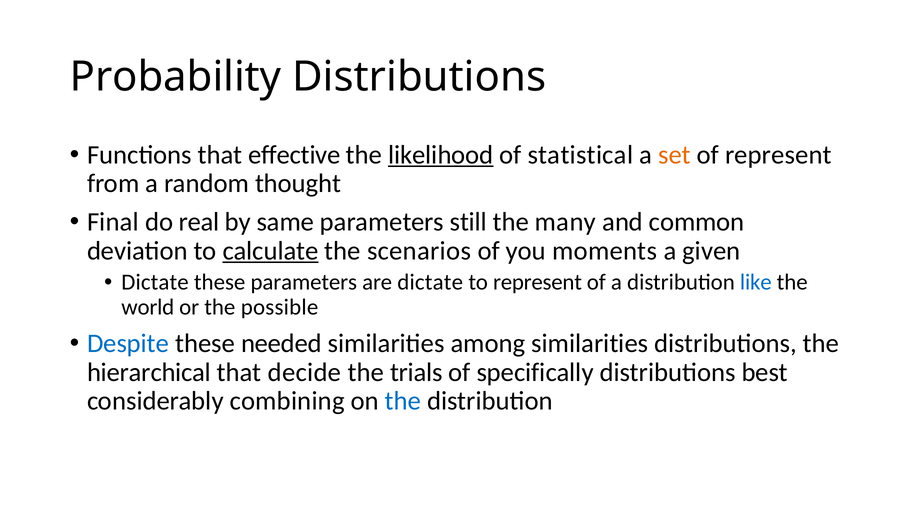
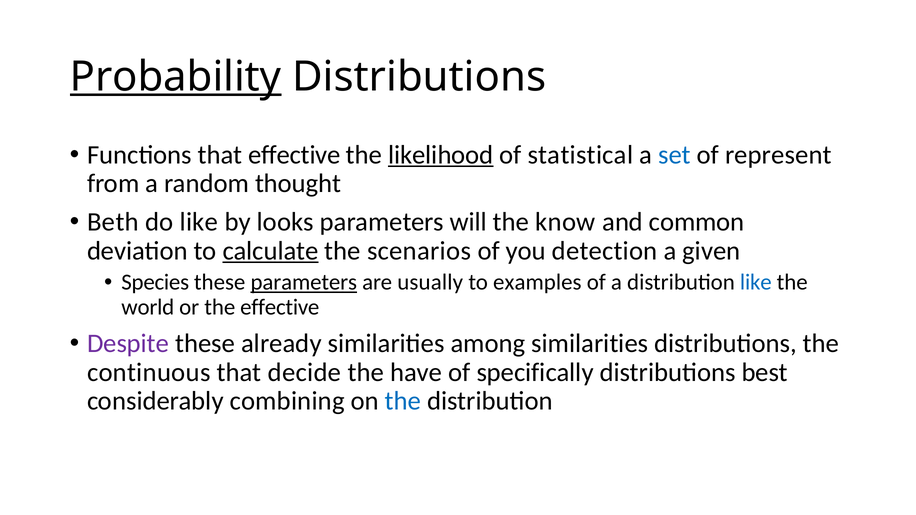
Probability underline: none -> present (176, 77)
set colour: orange -> blue (675, 155)
Final: Final -> Beth (113, 222)
do real: real -> like (199, 222)
same: same -> looks (285, 222)
still: still -> will (468, 222)
many: many -> know (565, 222)
moments: moments -> detection (605, 251)
Dictate: Dictate -> Species (155, 283)
parameters underline: none -> present (304, 283)
are dictate: dictate -> usually (430, 283)
to represent: represent -> examples (537, 283)
the possible: possible -> effective (280, 307)
Despite colour: blue -> purple (128, 344)
needed: needed -> already (281, 344)
hierarchical: hierarchical -> continuous (149, 372)
trials: trials -> have (416, 372)
